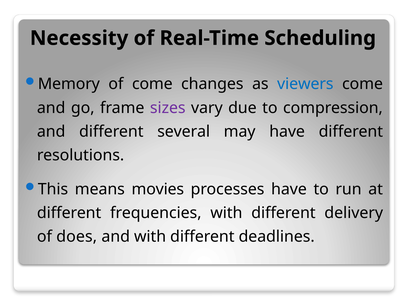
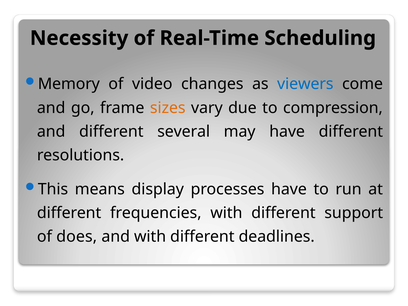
of come: come -> video (152, 84)
sizes colour: purple -> orange (168, 108)
movies: movies -> display (158, 189)
delivery: delivery -> support (354, 213)
